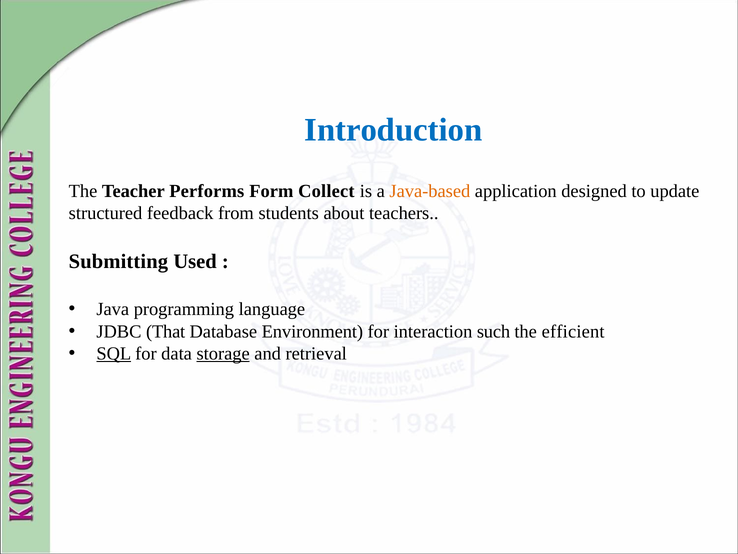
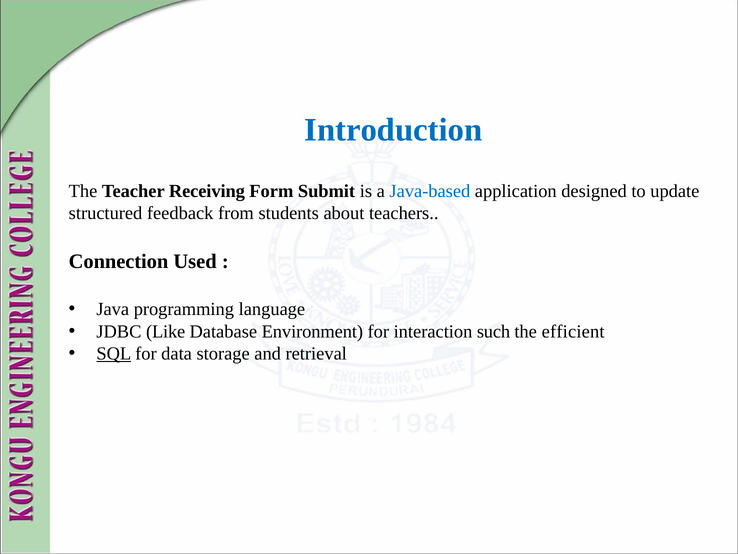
Performs: Performs -> Receiving (207, 191)
Collect: Collect -> Submit (326, 191)
Java-based colour: orange -> blue (430, 191)
Submitting: Submitting -> Connection (119, 261)
That: That -> Like (166, 331)
storage underline: present -> none (223, 353)
